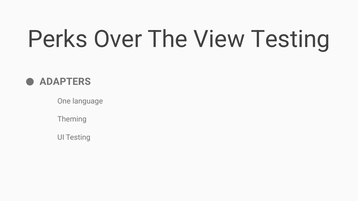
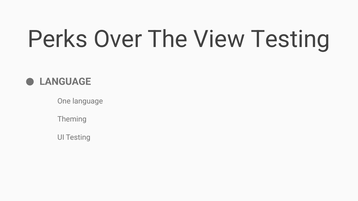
ADAPTERS: ADAPTERS -> LANGUAGE (65, 82)
